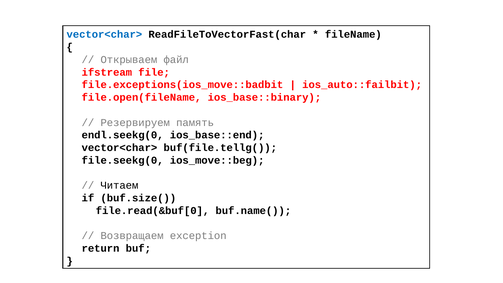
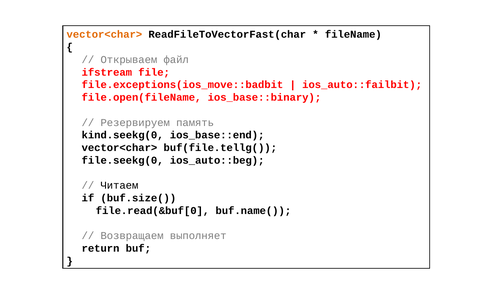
vector<char> colour: blue -> orange (104, 34)
endl.seekg(0: endl.seekg(0 -> kind.seekg(0 (123, 135)
ios_move::beg: ios_move::beg -> ios_auto::beg (217, 160)
exception: exception -> выполняет (198, 236)
